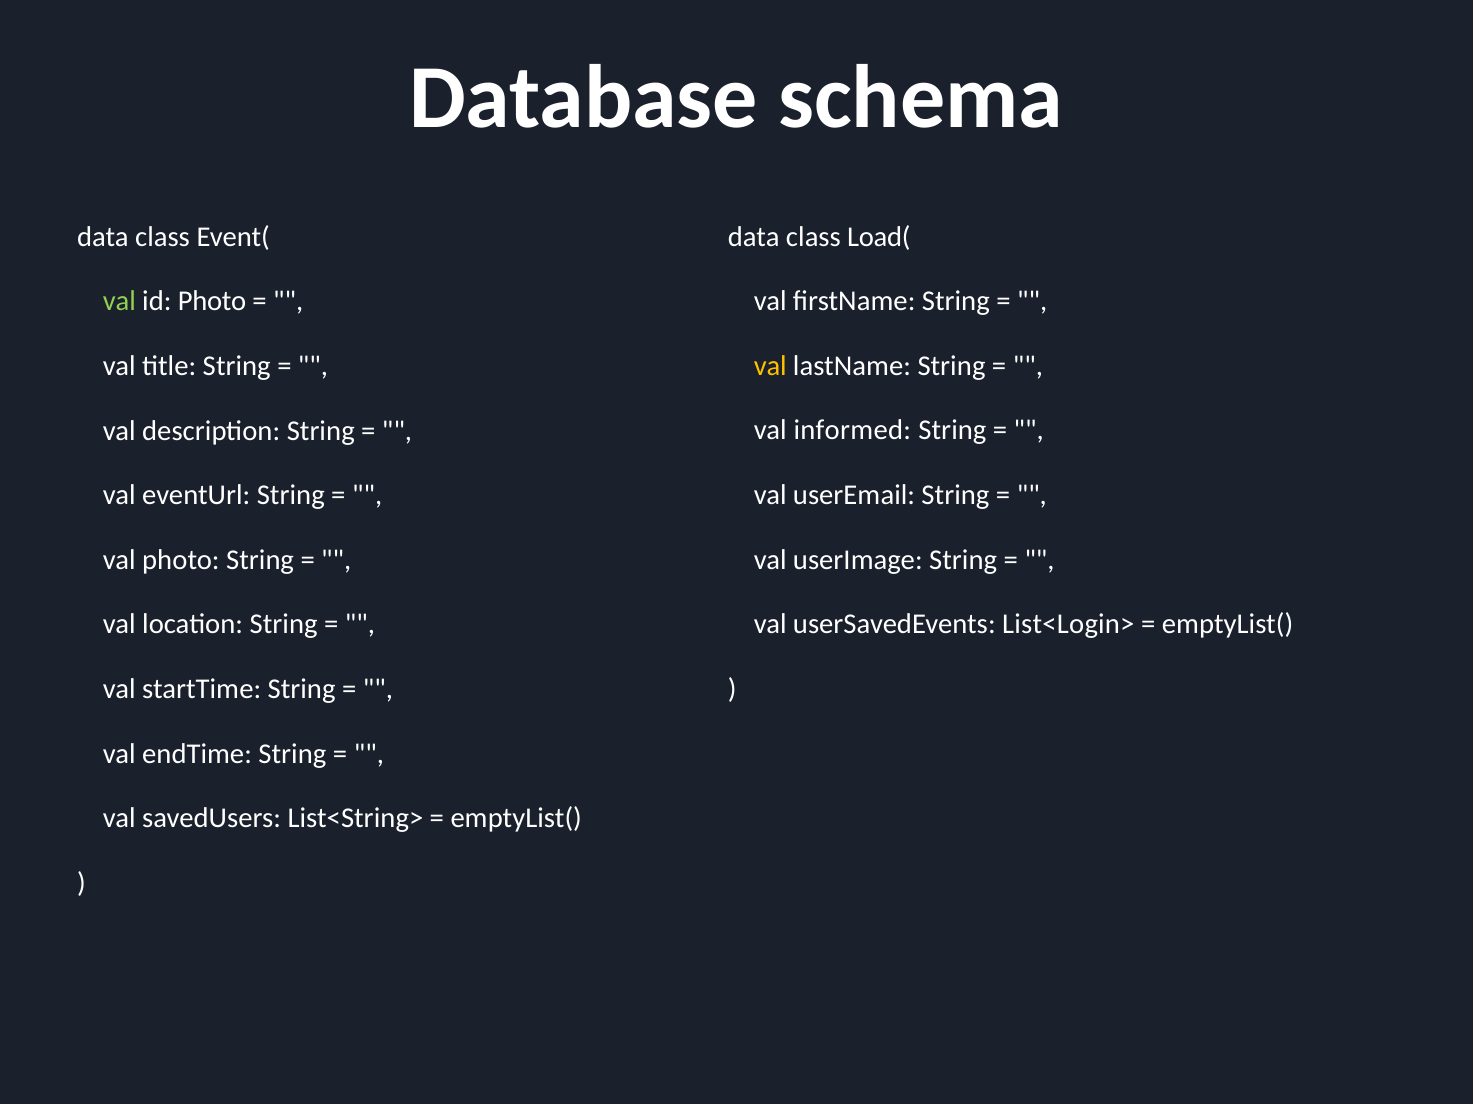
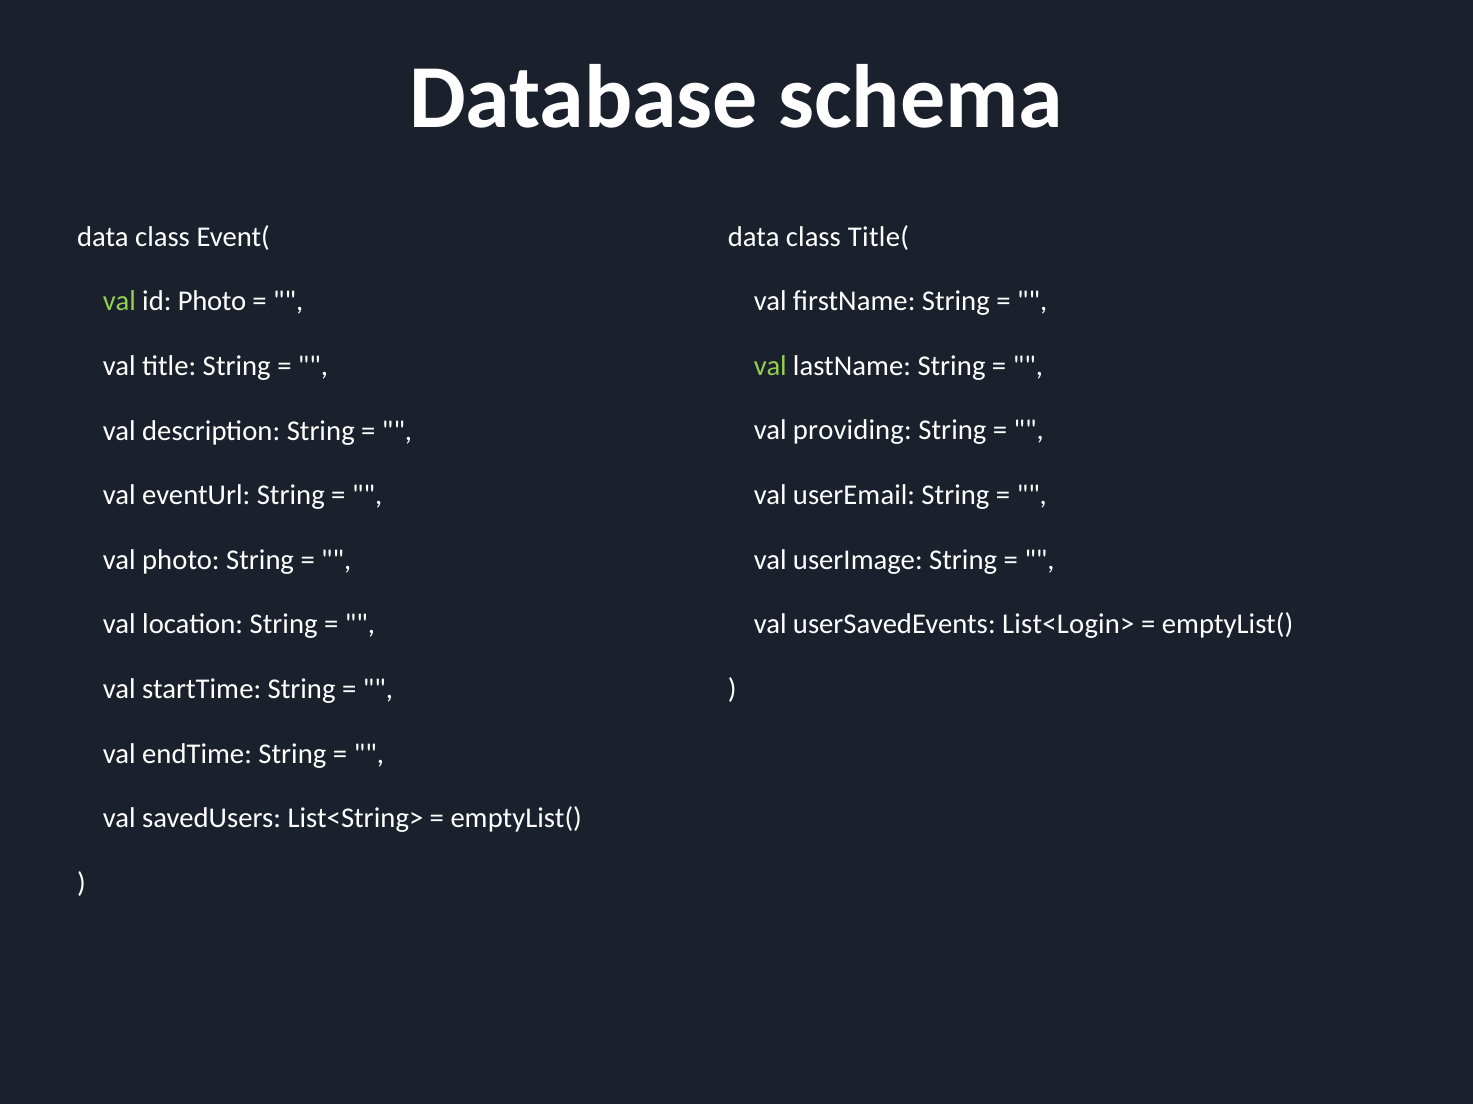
Load(: Load( -> Title( (878, 237)
val colour: yellow -> light green (770, 366)
informed: informed -> providing (852, 431)
